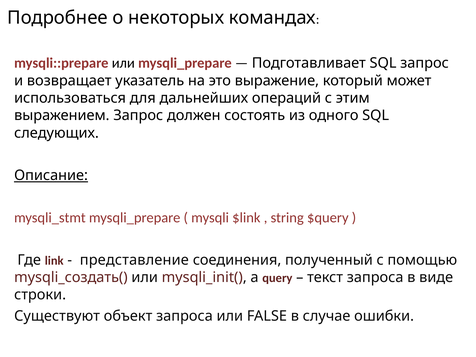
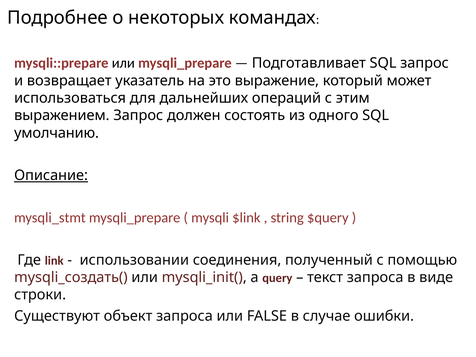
следующих: следующих -> умолчанию (57, 133)
представление: представление -> использовании (134, 260)
